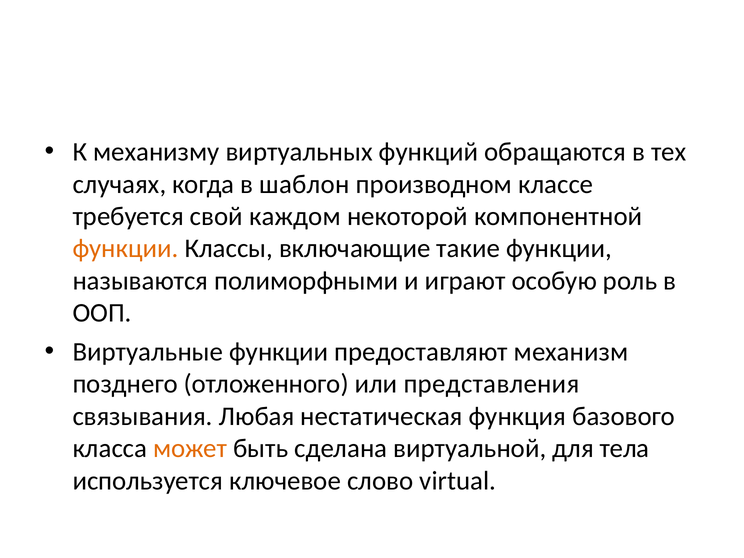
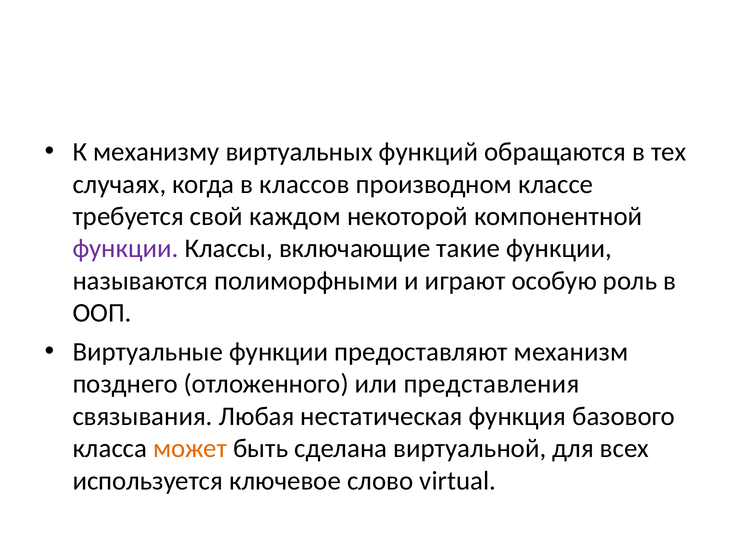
шаблон: шаблон -> классов (305, 184)
функции colour: orange -> purple (126, 249)
тела: тела -> всех (624, 449)
